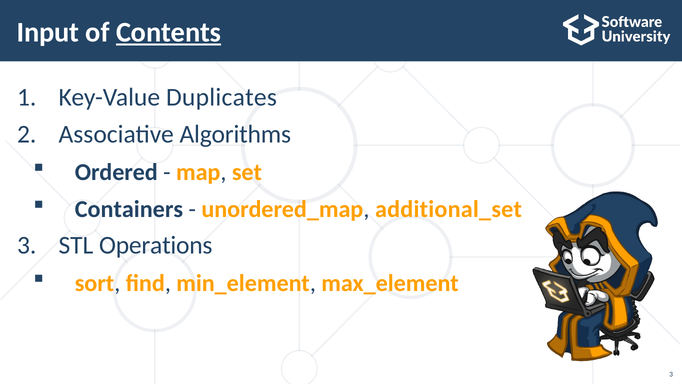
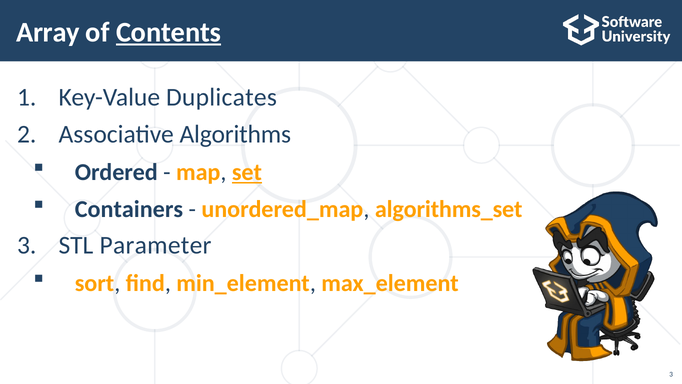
Input: Input -> Array (48, 32)
set underline: none -> present (247, 172)
additional_set: additional_set -> algorithms_set (449, 209)
Operations: Operations -> Parameter (156, 245)
